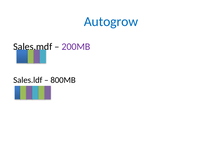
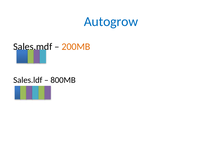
200MB colour: purple -> orange (76, 47)
